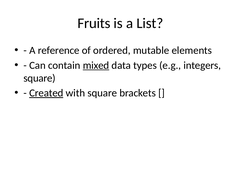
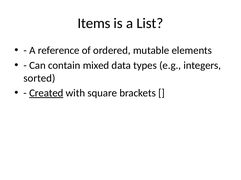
Fruits: Fruits -> Items (94, 23)
mixed underline: present -> none (96, 66)
square: square -> sorted (39, 78)
